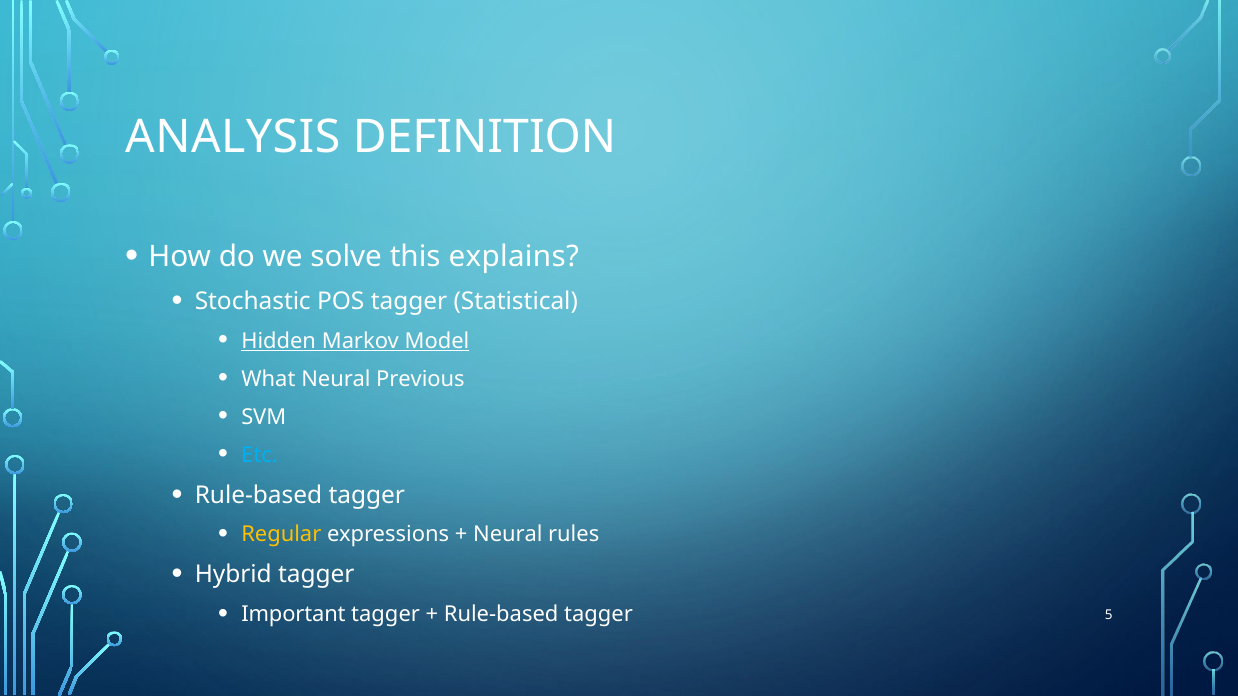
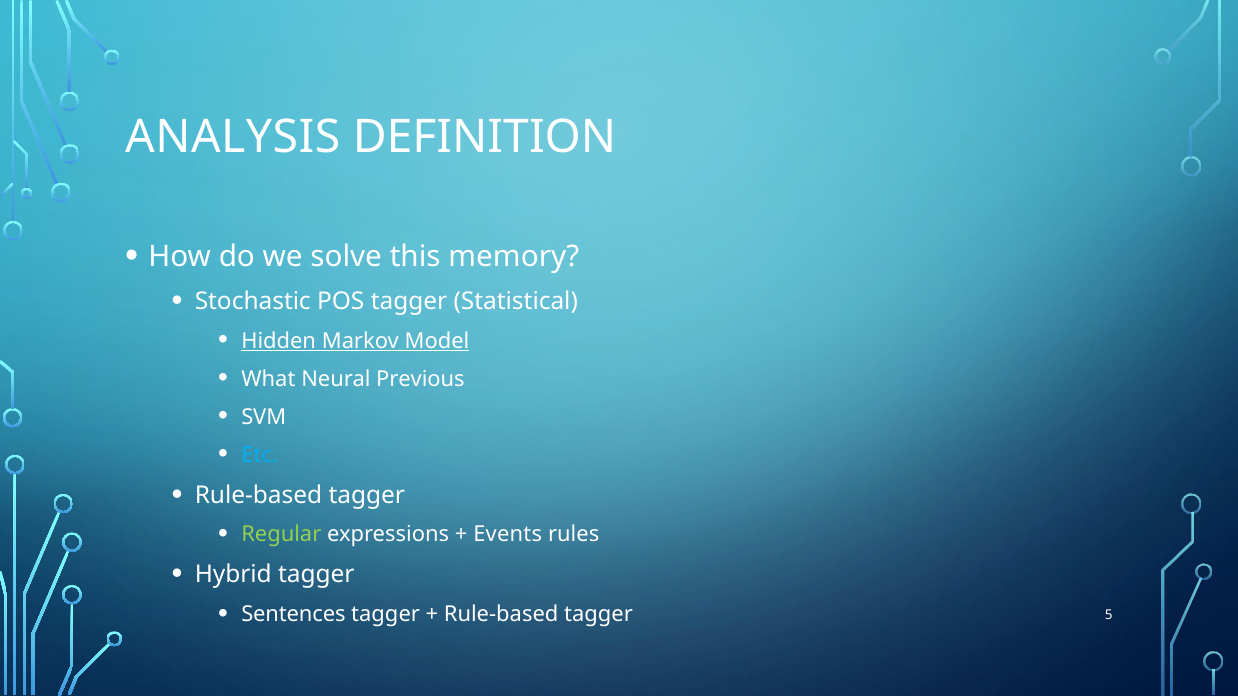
explains: explains -> memory (514, 257)
Regular colour: yellow -> light green (281, 535)
Neural: Neural -> Events (508, 535)
Important: Important -> Sentences (293, 614)
